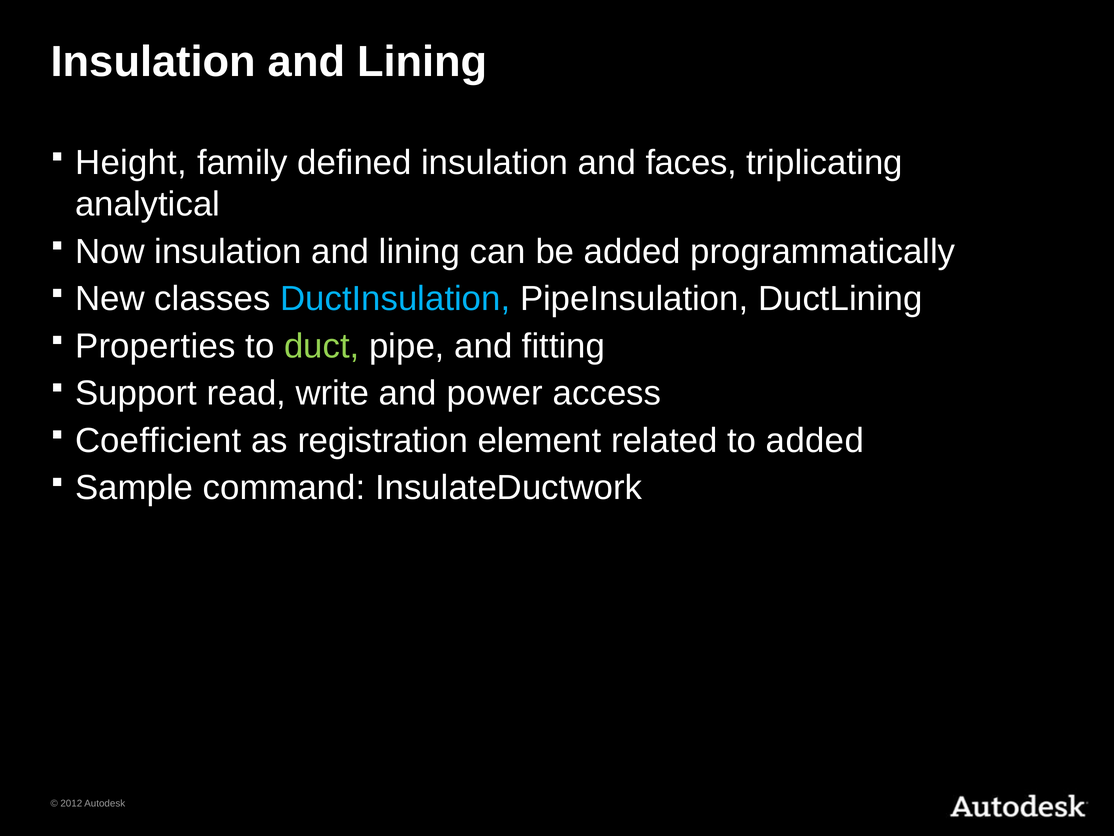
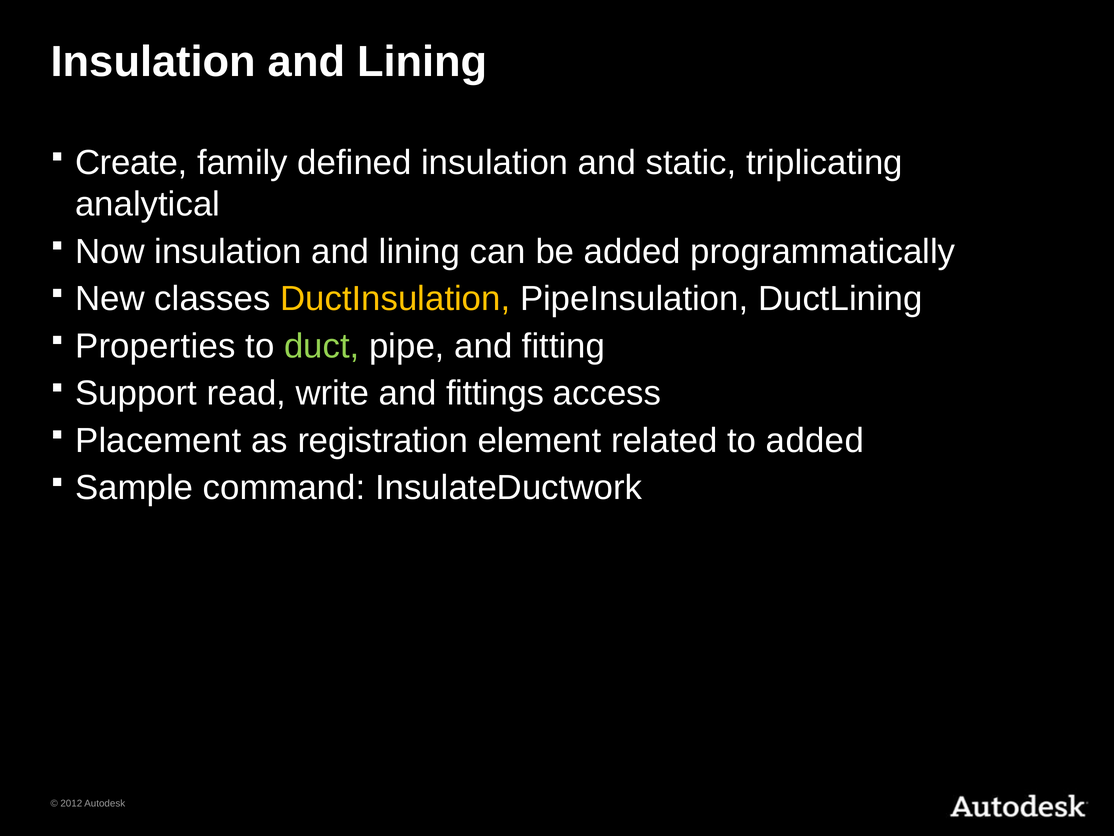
Height: Height -> Create (131, 163)
faces: faces -> static (691, 163)
DuctInsulation colour: light blue -> yellow (395, 299)
power: power -> fittings (495, 393)
Coefficient: Coefficient -> Placement (158, 440)
